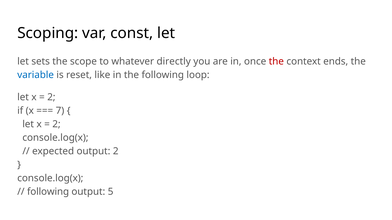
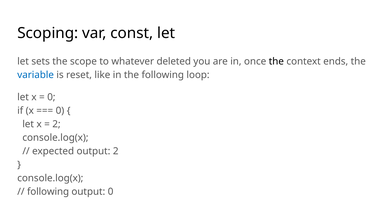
directly: directly -> deleted (174, 62)
the colour: red -> black (276, 62)
2: 2 -> 0 (51, 97)
7: 7 -> 0 (60, 111)
output 5: 5 -> 0 (111, 192)
